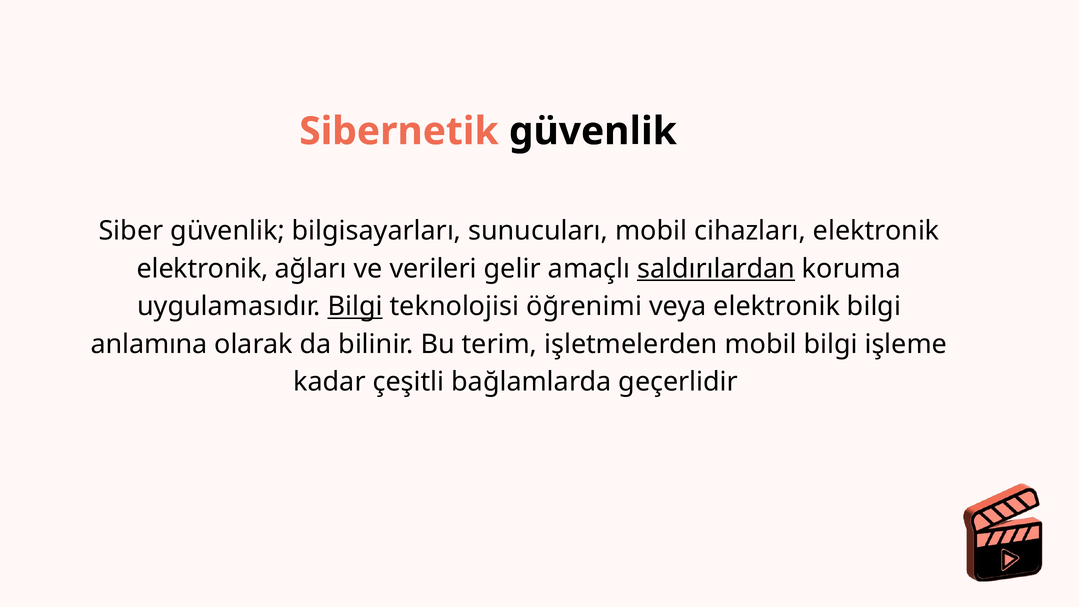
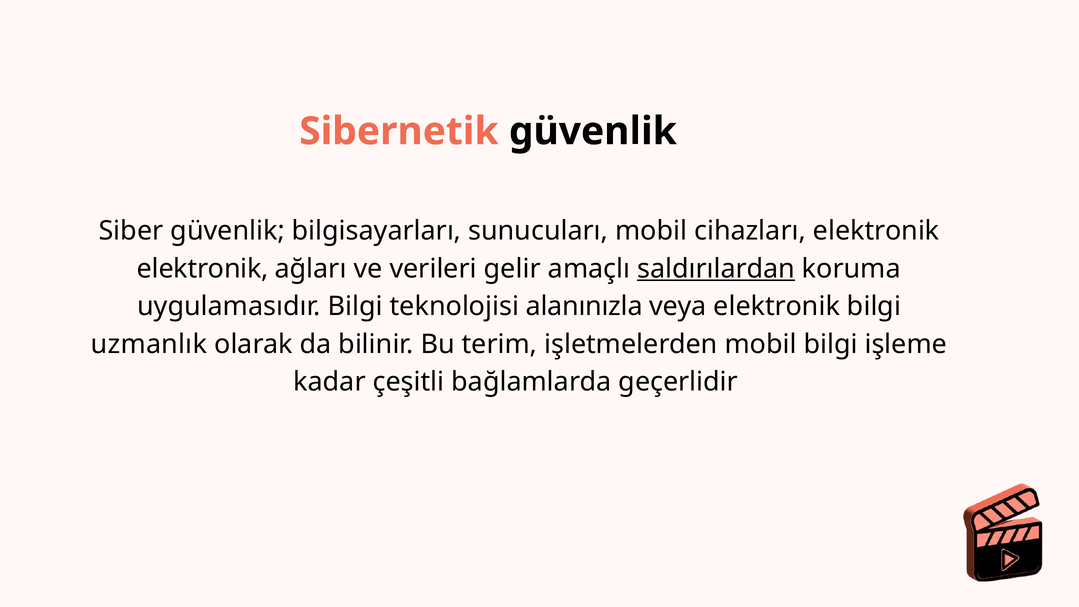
Bilgi underline: present -> none (355, 307)
öğrenimi: öğrenimi -> alanınızla (584, 307)
anlamına: anlamına -> uzmanlık (149, 344)
